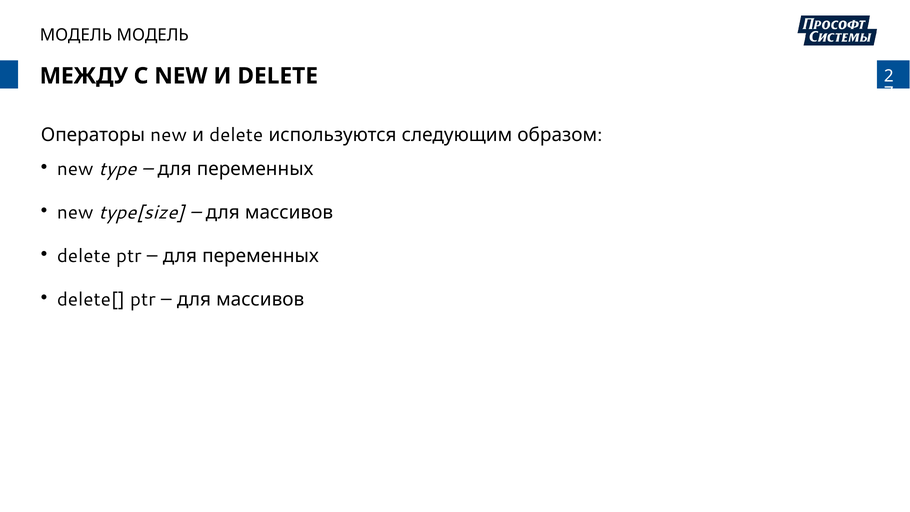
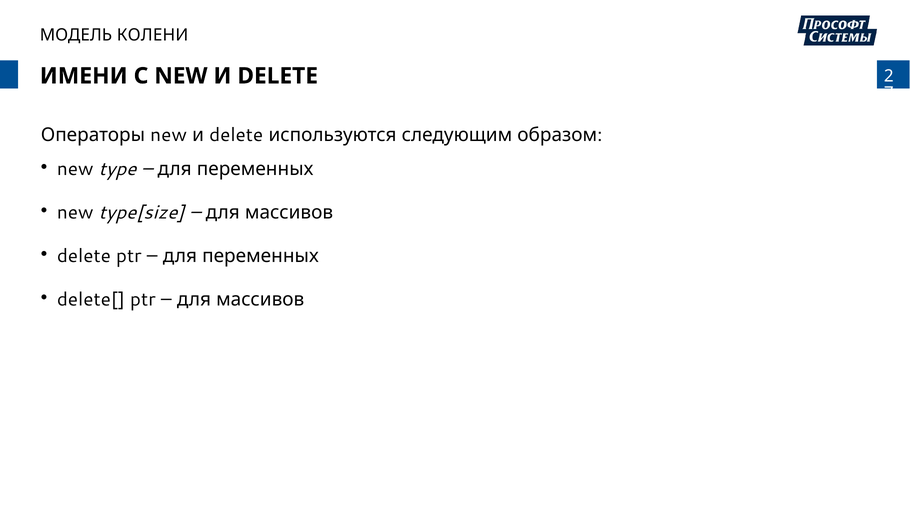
МОДЕЛЬ МОДЕЛЬ: МОДЕЛЬ -> КОЛЕНИ (153, 35)
МЕЖДУ: МЕЖДУ -> ИМЕНИ (84, 76)
